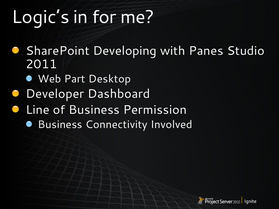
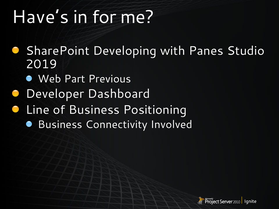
Logic’s: Logic’s -> Have’s (40, 17)
2011: 2011 -> 2019 (41, 64)
Desktop: Desktop -> Previous (110, 79)
Permission: Permission -> Positioning (155, 110)
